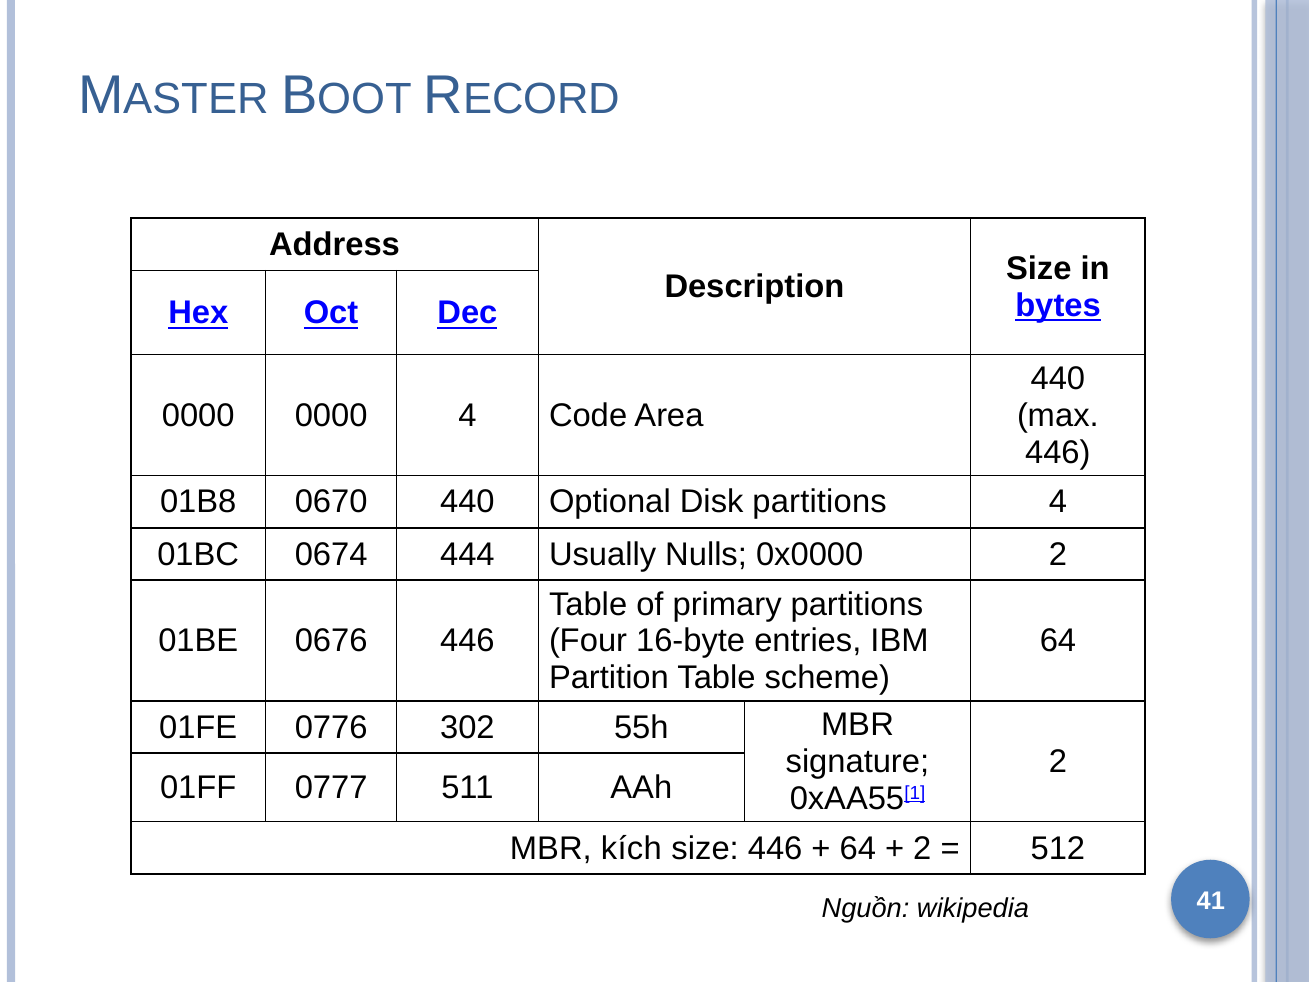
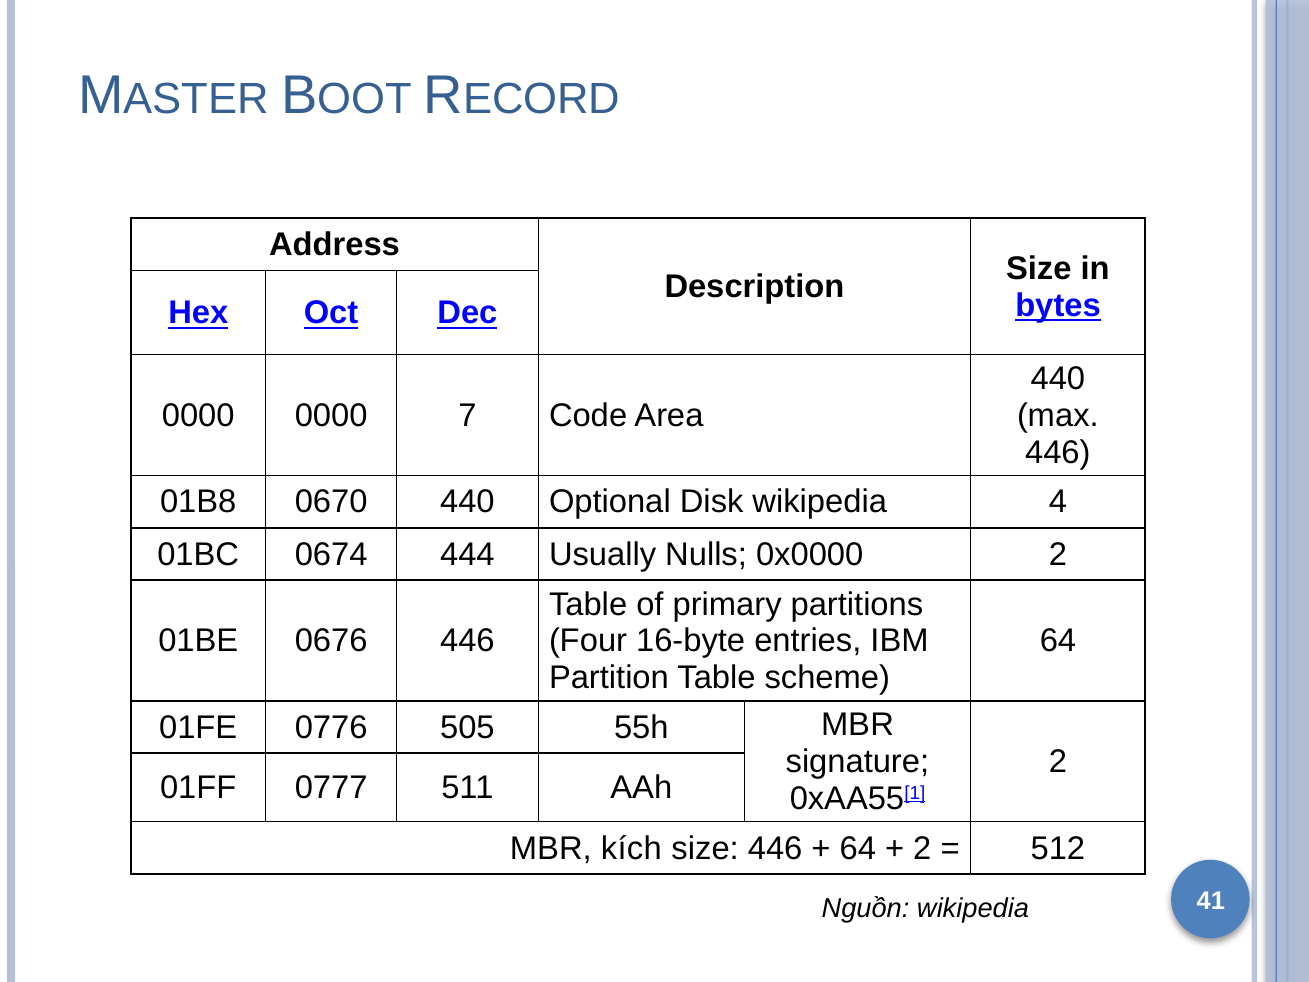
0000 4: 4 -> 7 (468, 415)
Disk partitions: partitions -> wikipedia (820, 502)
302: 302 -> 505 (467, 727)
